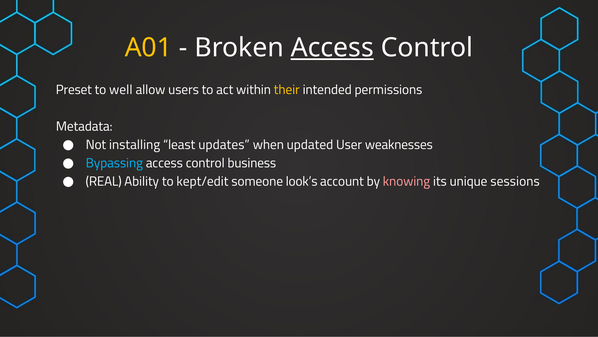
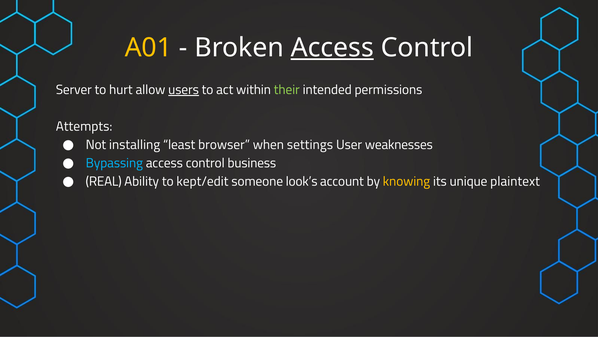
Preset: Preset -> Server (74, 90)
well: well -> hurt (121, 90)
users underline: none -> present (184, 90)
their colour: yellow -> light green (287, 90)
Metadata: Metadata -> Attempts (84, 126)
updates: updates -> browser (224, 145)
updated: updated -> settings (310, 145)
knowing colour: pink -> yellow (406, 181)
sessions: sessions -> plaintext (515, 181)
